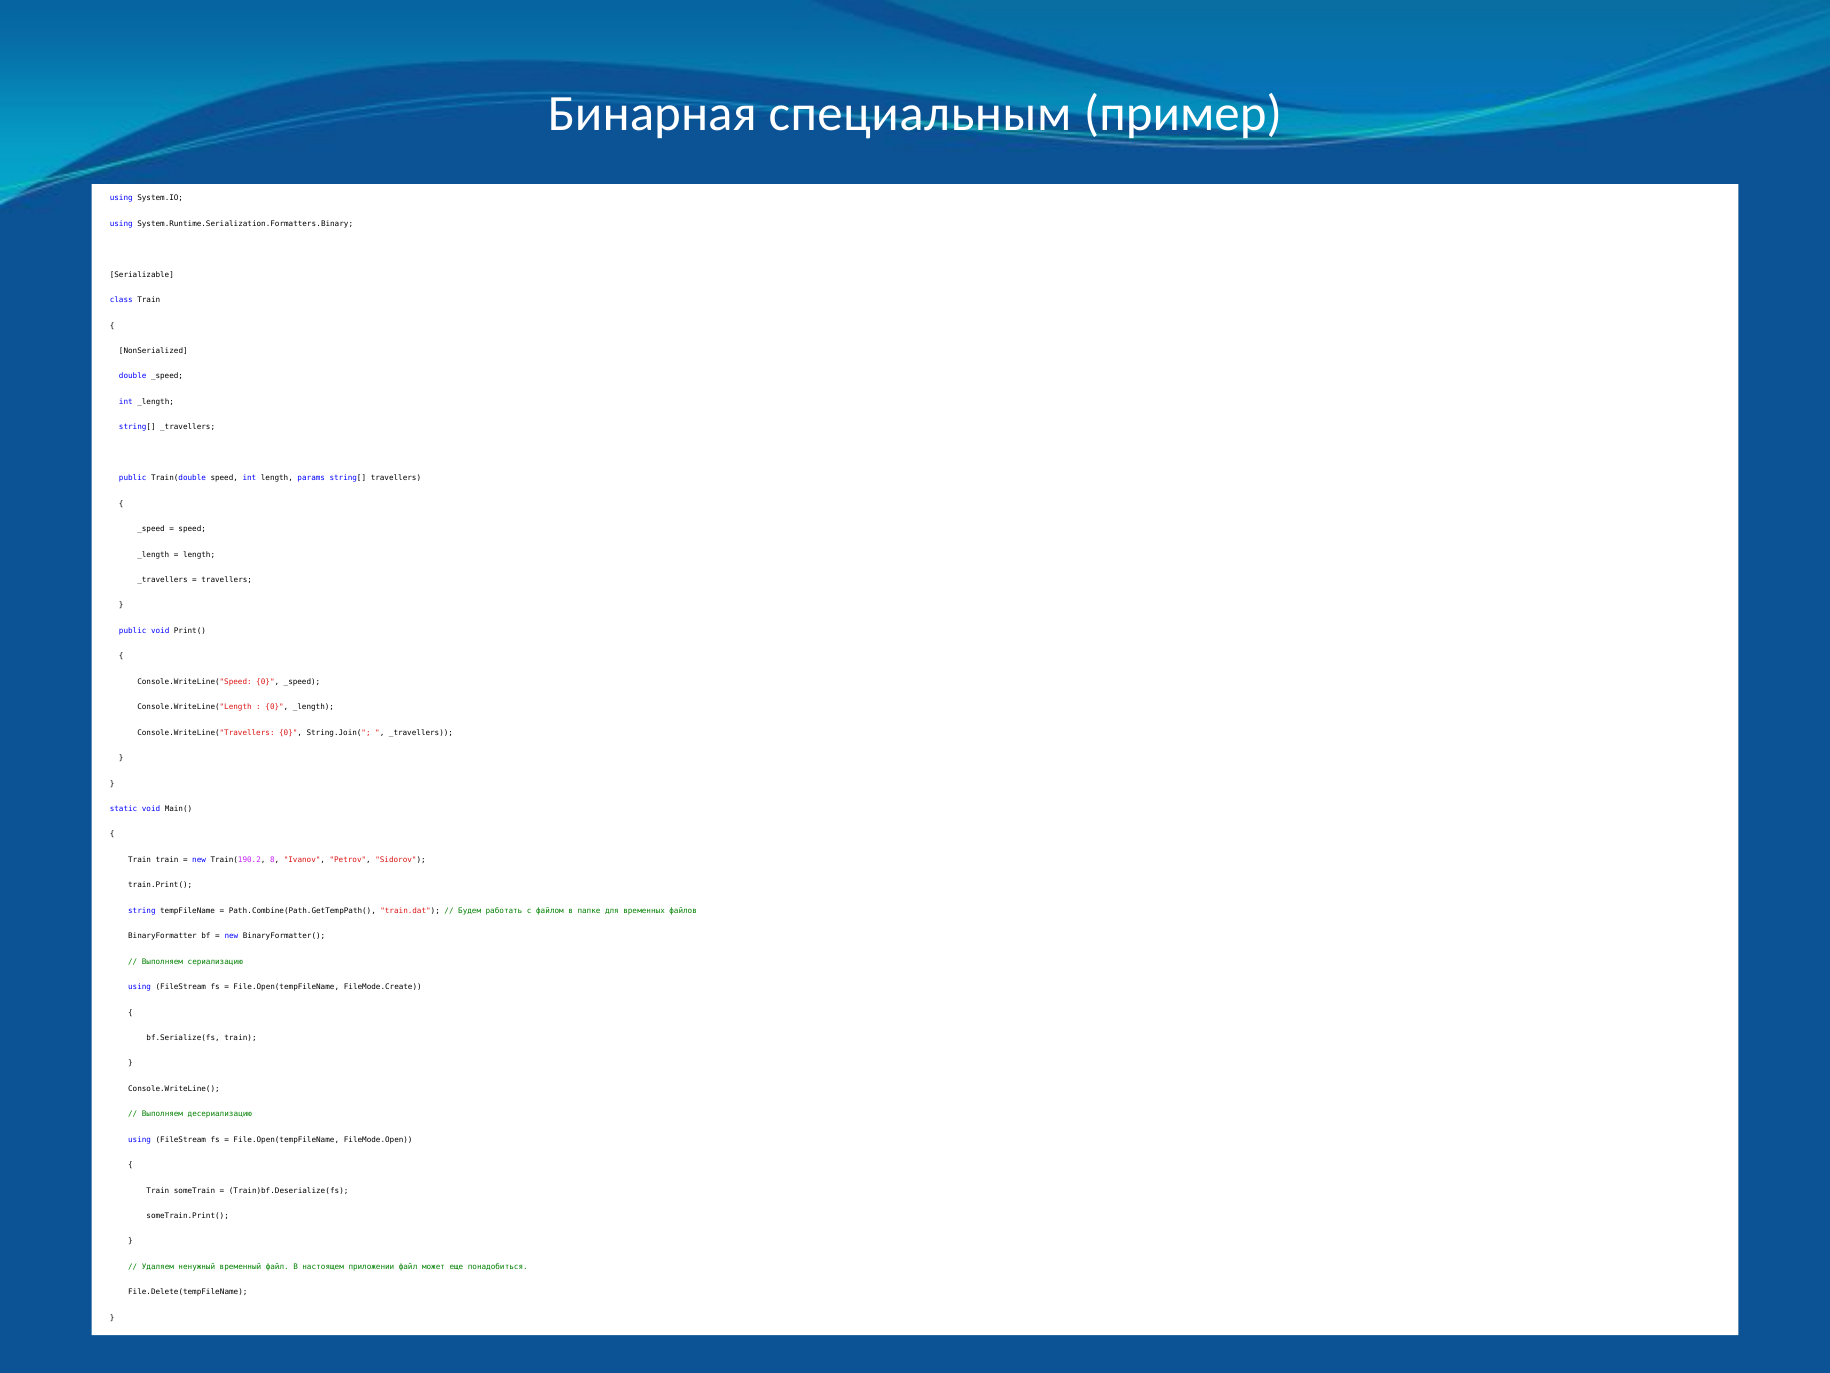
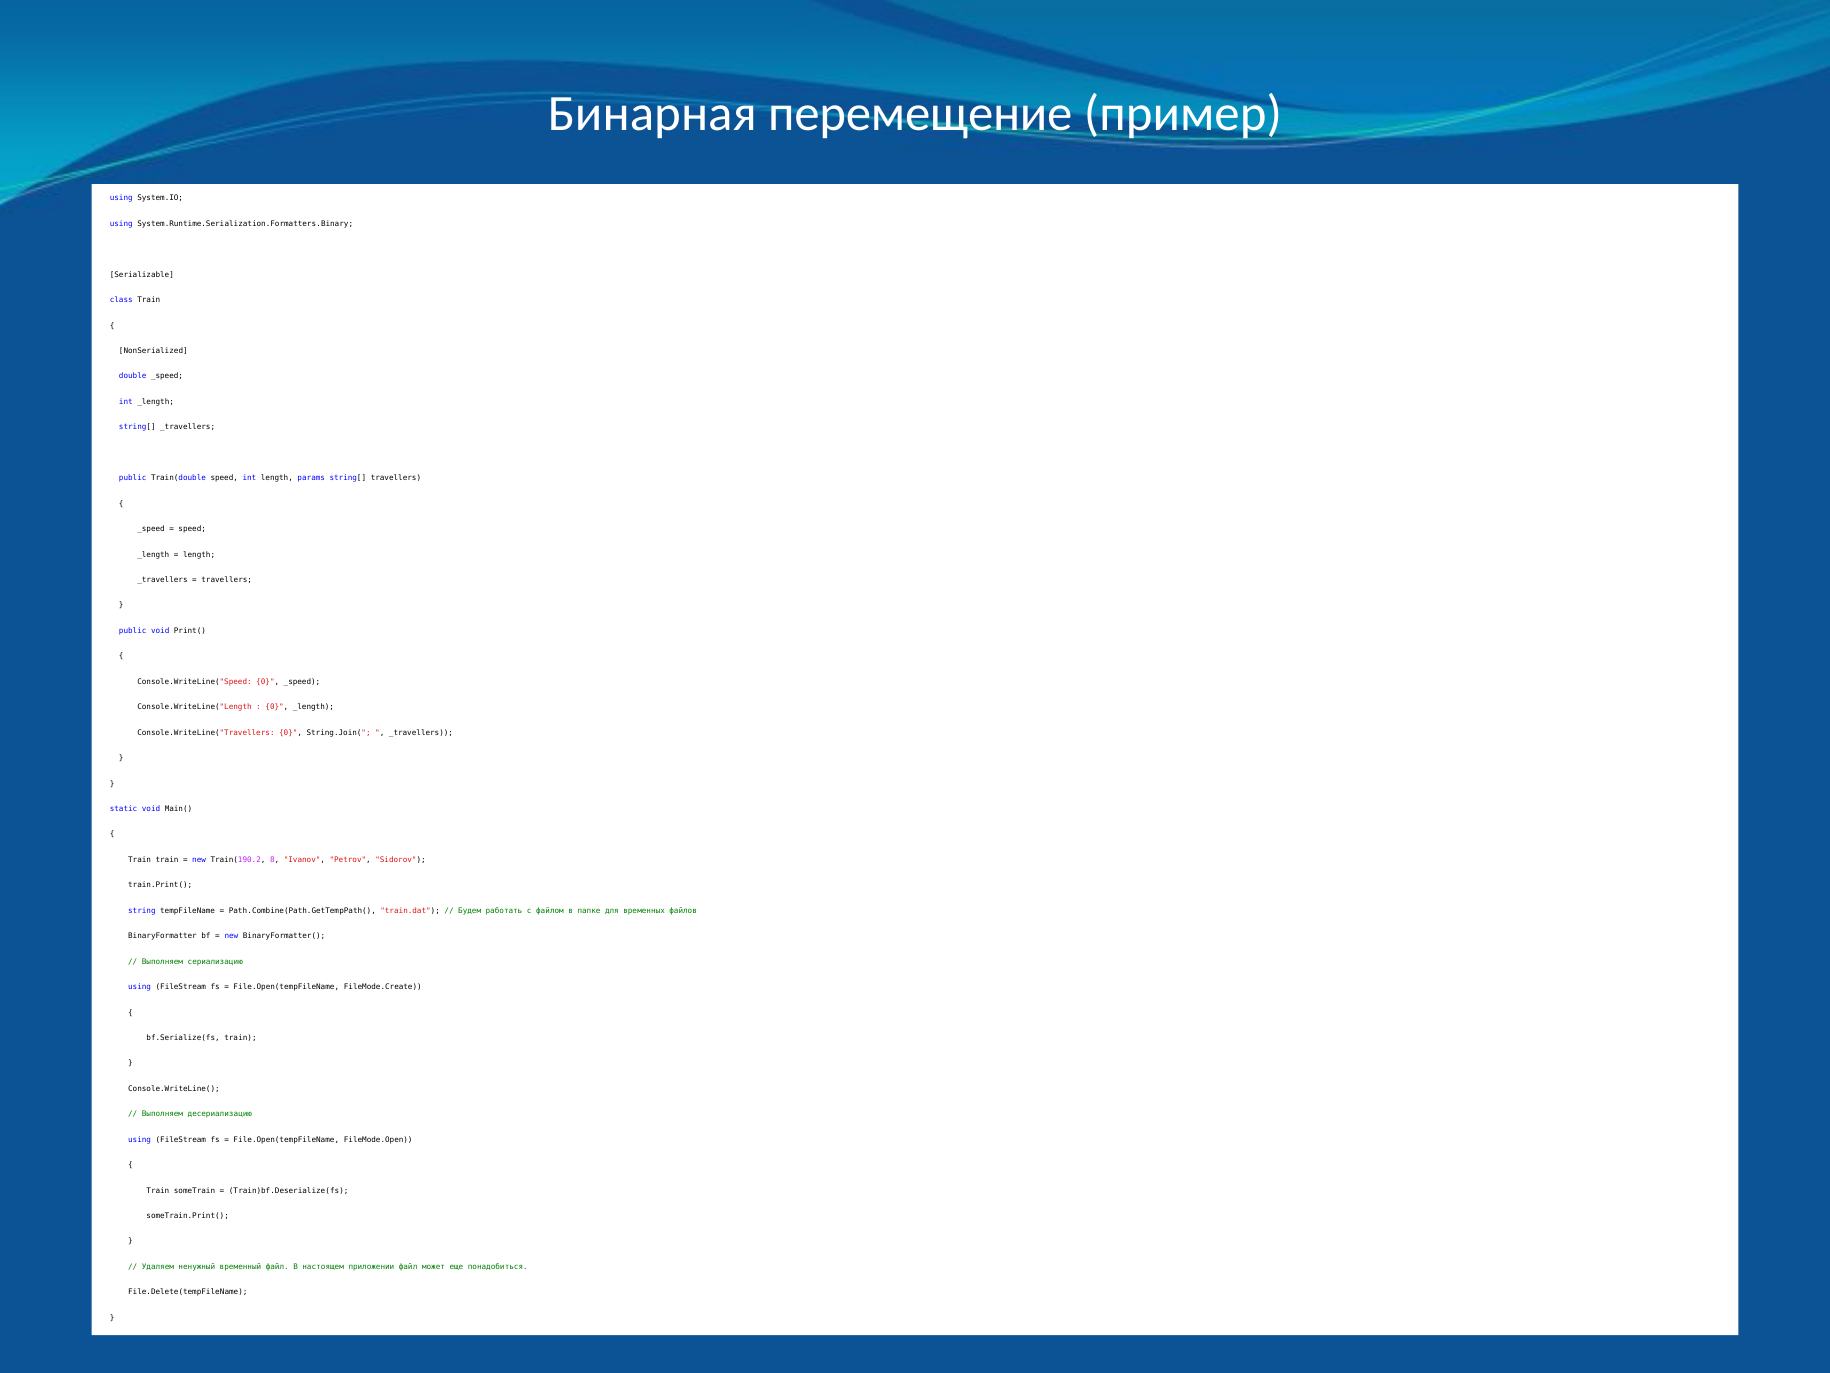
специальным: специальным -> перемещение (920, 113)
